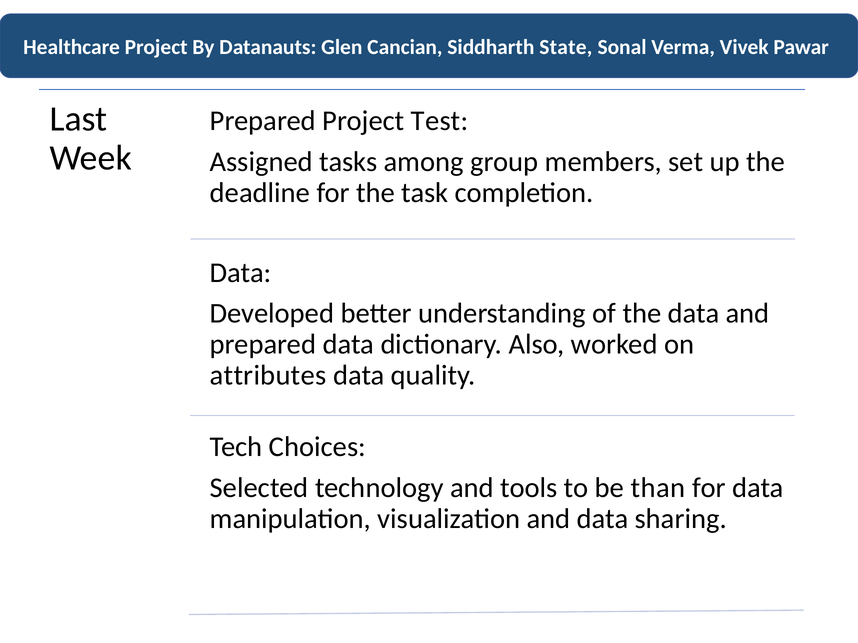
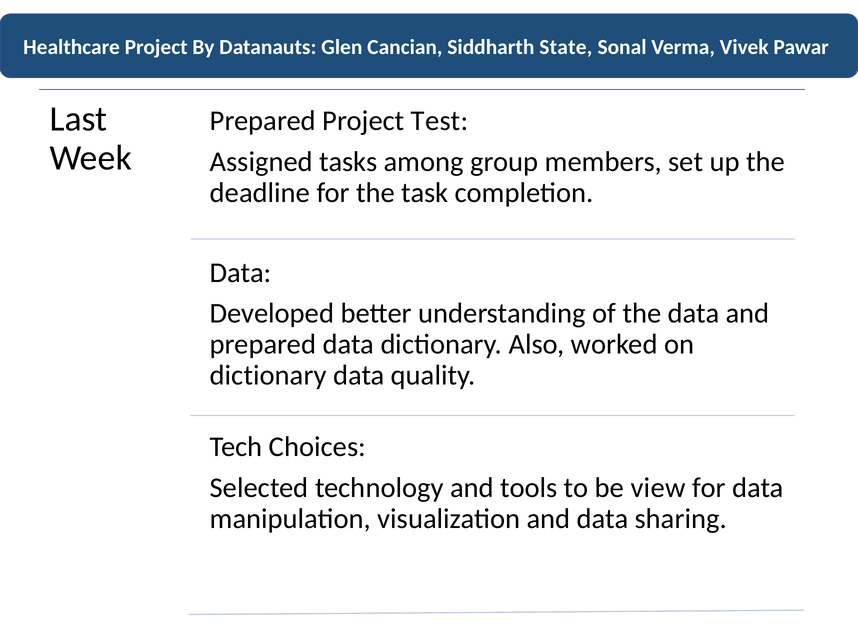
attributes: attributes -> dictionary (268, 375)
than: than -> view (658, 488)
